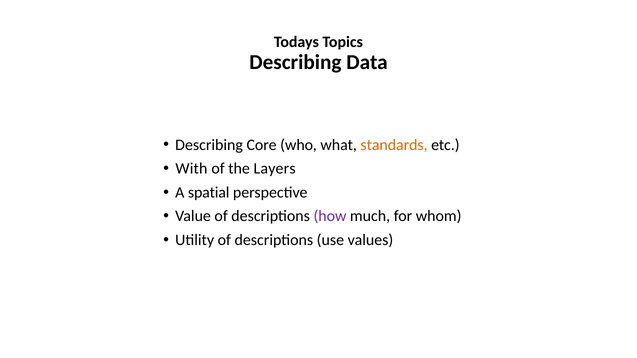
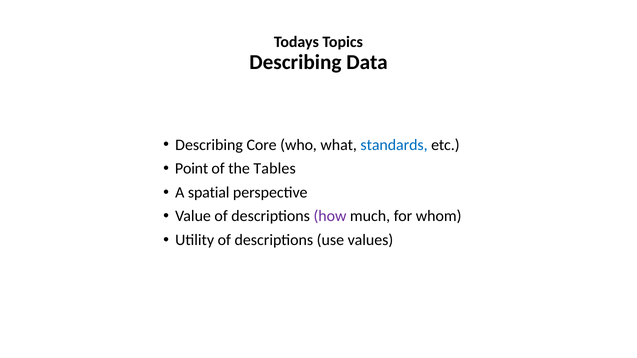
standards colour: orange -> blue (394, 145)
With: With -> Point (192, 169)
Layers: Layers -> Tables (275, 169)
